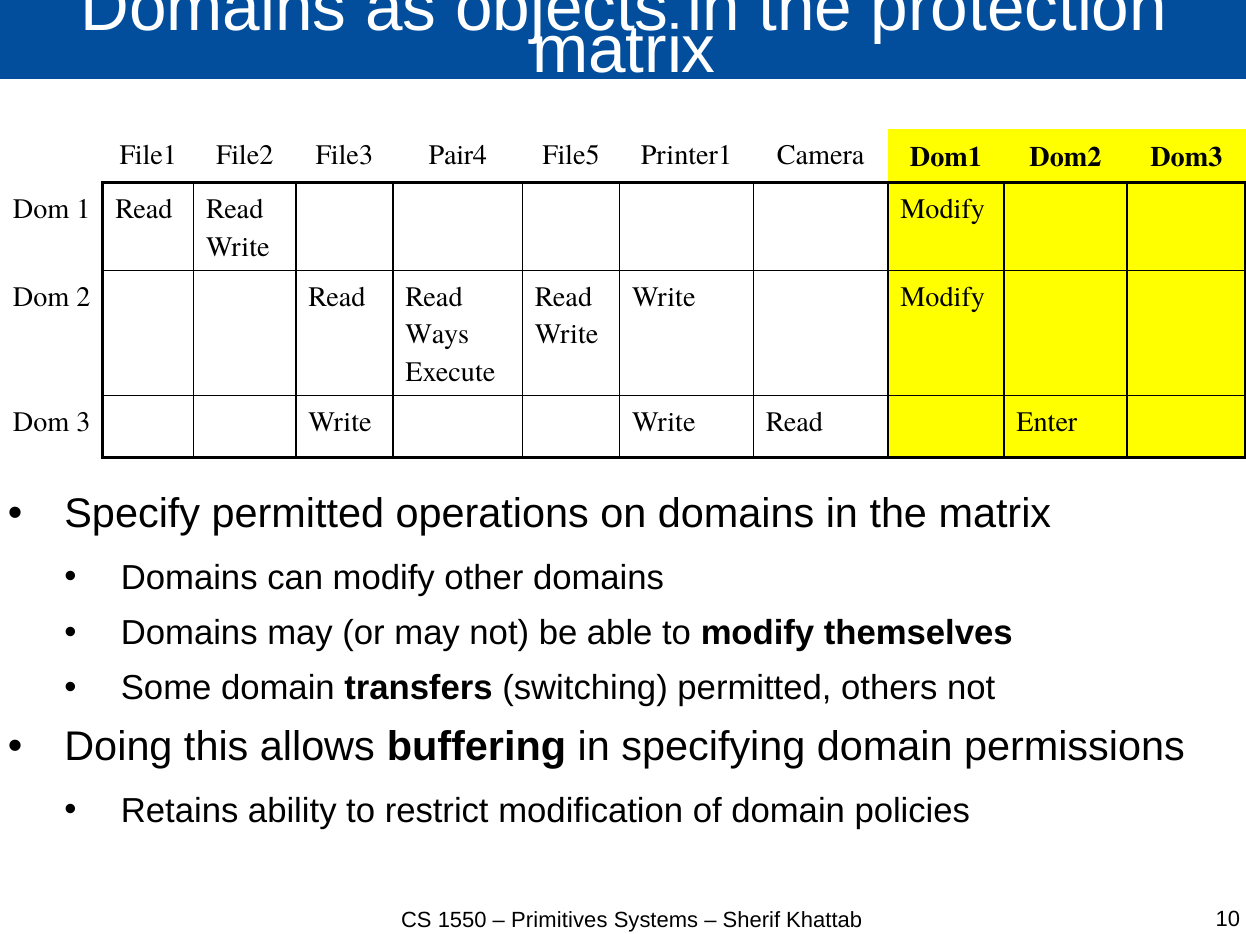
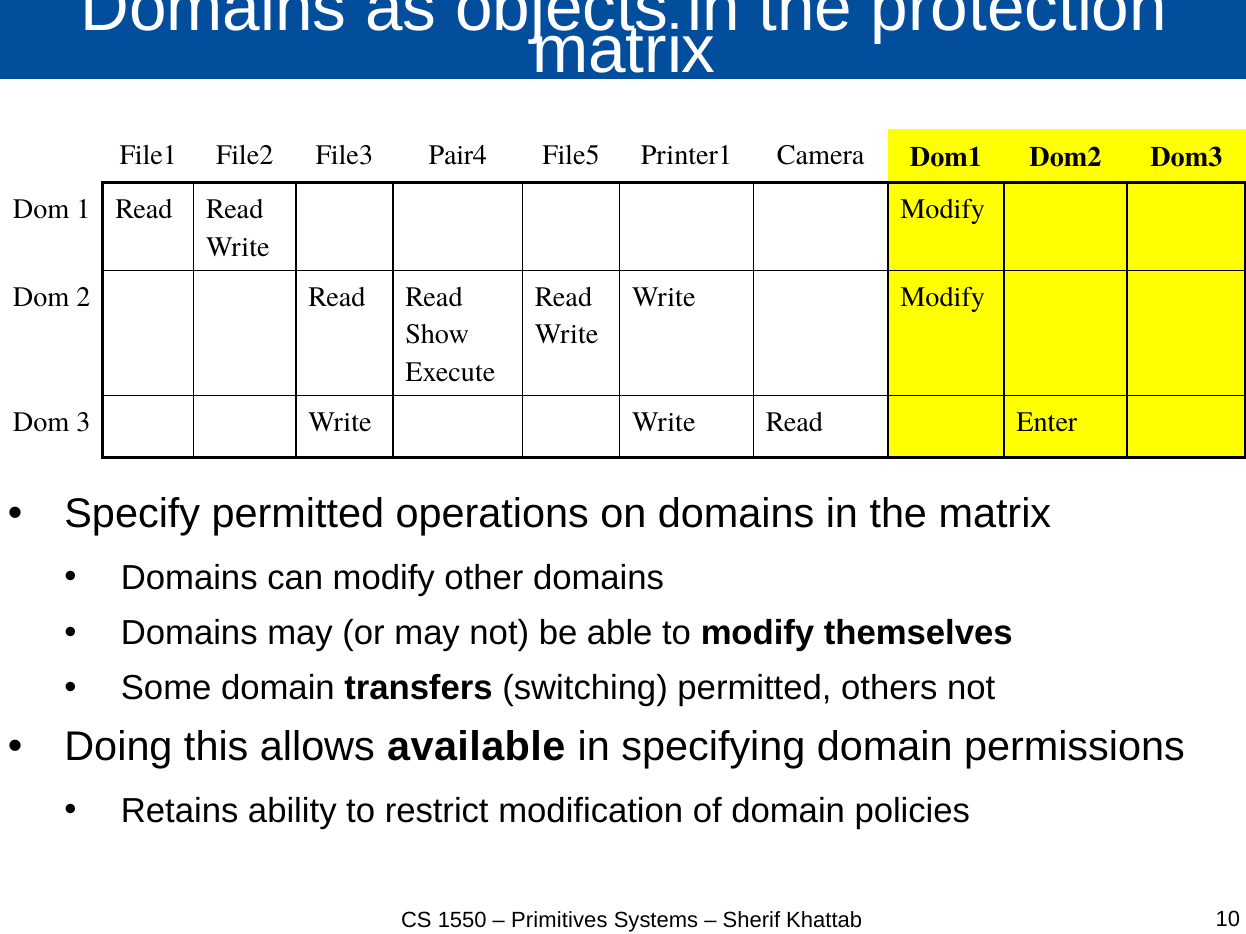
Ways: Ways -> Show (437, 335)
buffering: buffering -> available (476, 748)
